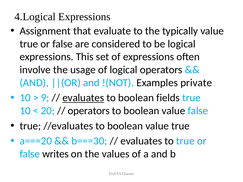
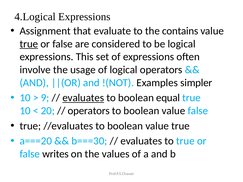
typically: typically -> contains (180, 31)
true underline: none -> present (29, 44)
private: private -> simpler (196, 83)
fields: fields -> equal (168, 98)
